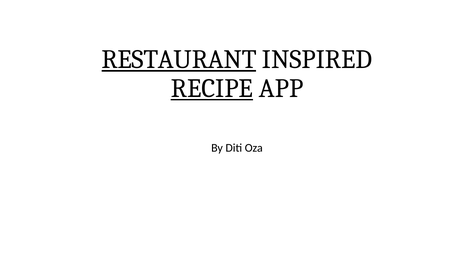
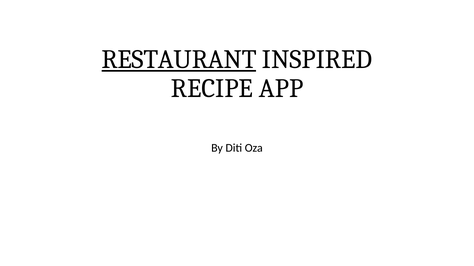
RECIPE underline: present -> none (212, 88)
